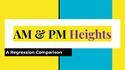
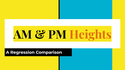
Heights colour: purple -> orange (90, 35)
